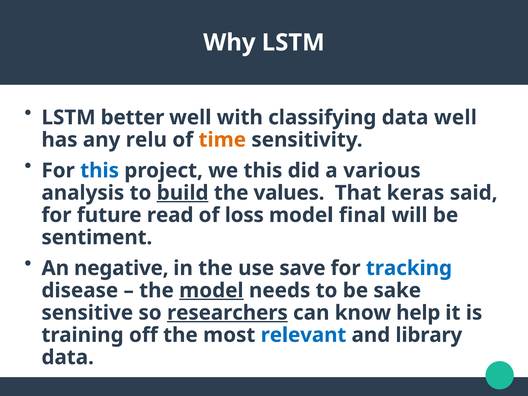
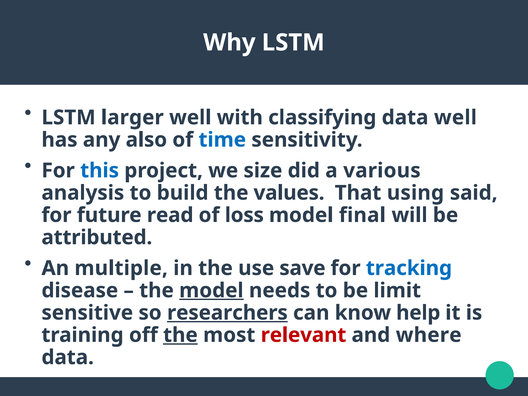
better: better -> larger (132, 118)
relu: relu -> also (146, 140)
time colour: orange -> blue (222, 140)
we this: this -> size (263, 171)
build underline: present -> none (183, 193)
keras: keras -> using (415, 193)
sentiment: sentiment -> attributed (97, 237)
negative: negative -> multiple (121, 268)
sake: sake -> limit (397, 290)
the underline: none -> present (180, 335)
relevant colour: blue -> red (303, 335)
library: library -> where (429, 335)
